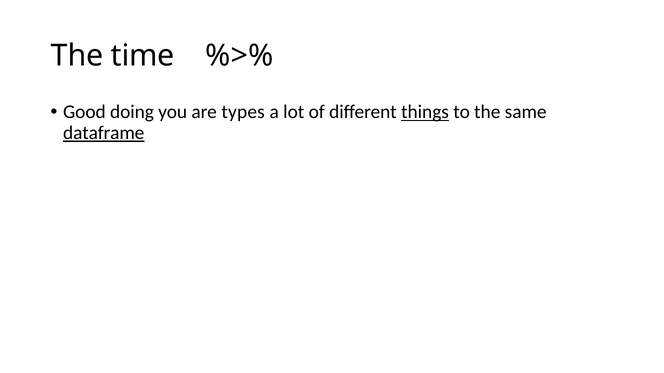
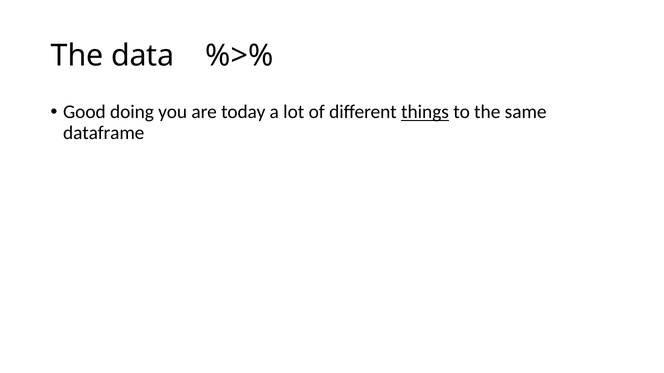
time: time -> data (143, 56)
types: types -> today (243, 112)
dataframe underline: present -> none (104, 133)
